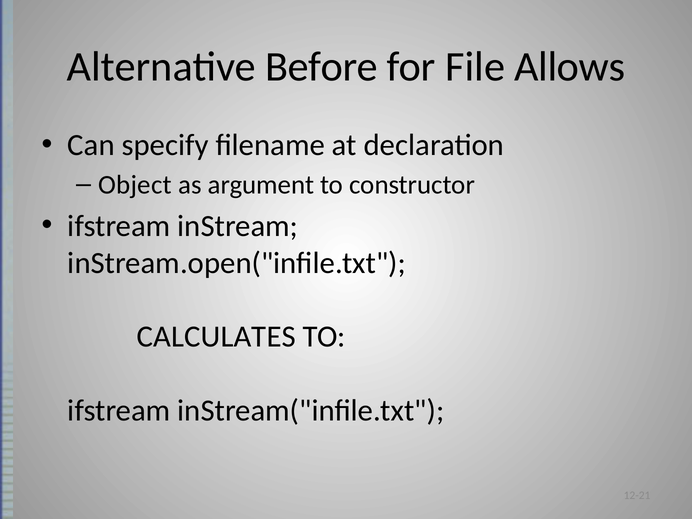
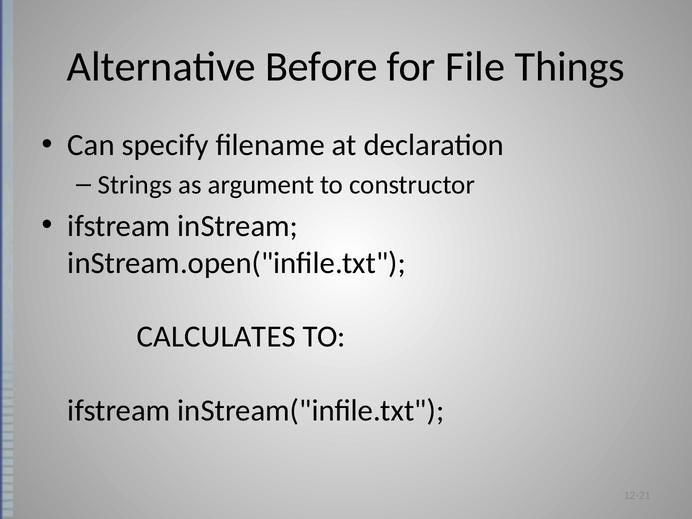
Allows: Allows -> Things (570, 67)
Object: Object -> Strings (135, 185)
